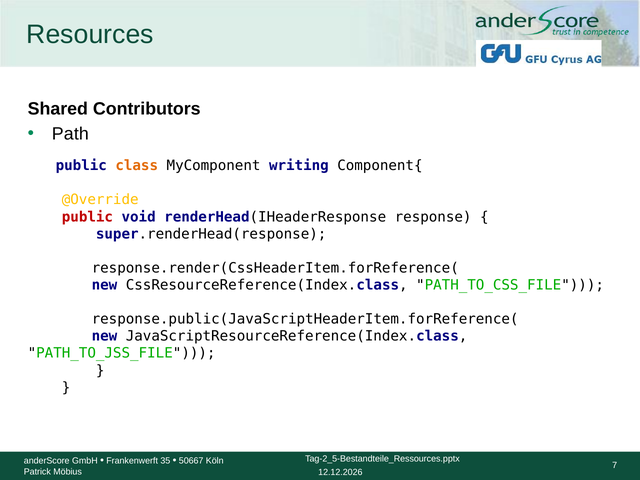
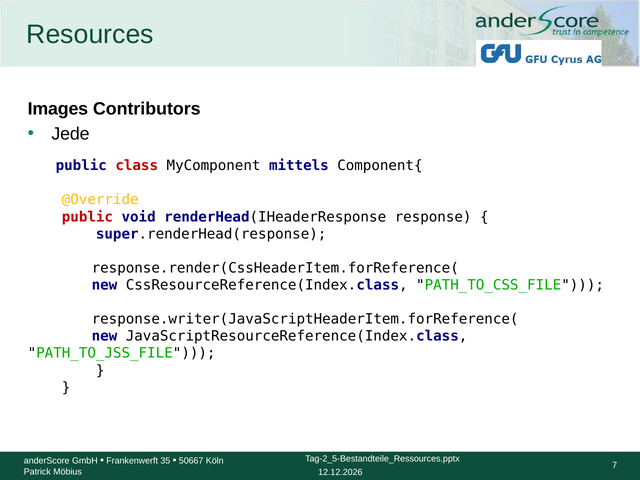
Shared: Shared -> Images (58, 109)
Path: Path -> Jede (71, 134)
class colour: orange -> red (137, 166)
writing: writing -> mittels (299, 166)
response.public(JavaScriptHeaderItem.forReference(: response.public(JavaScriptHeaderItem.forReference( -> response.writer(JavaScriptHeaderItem.forReference( (305, 319)
